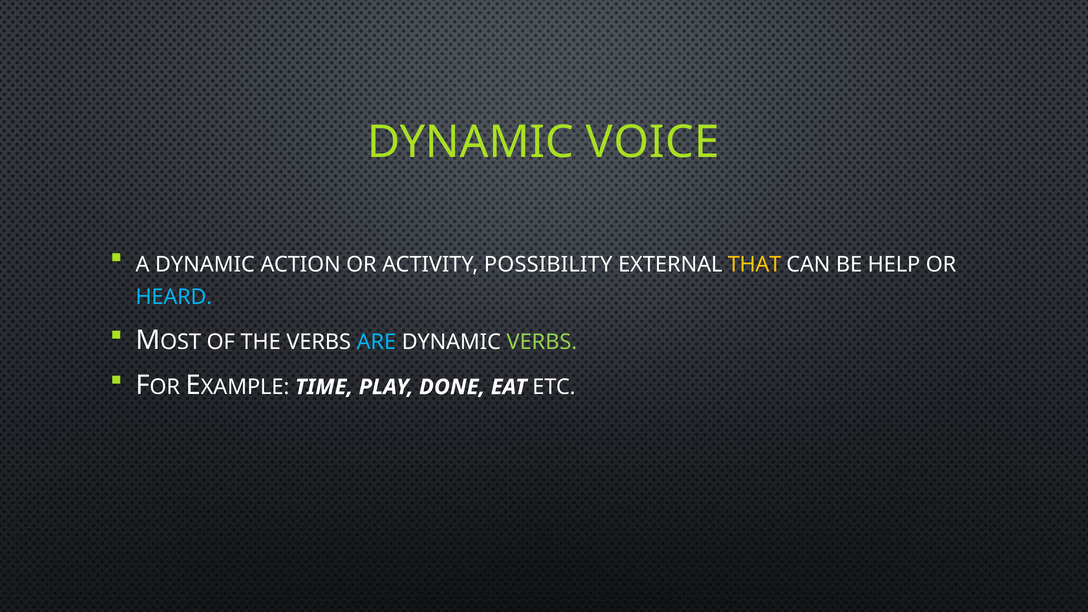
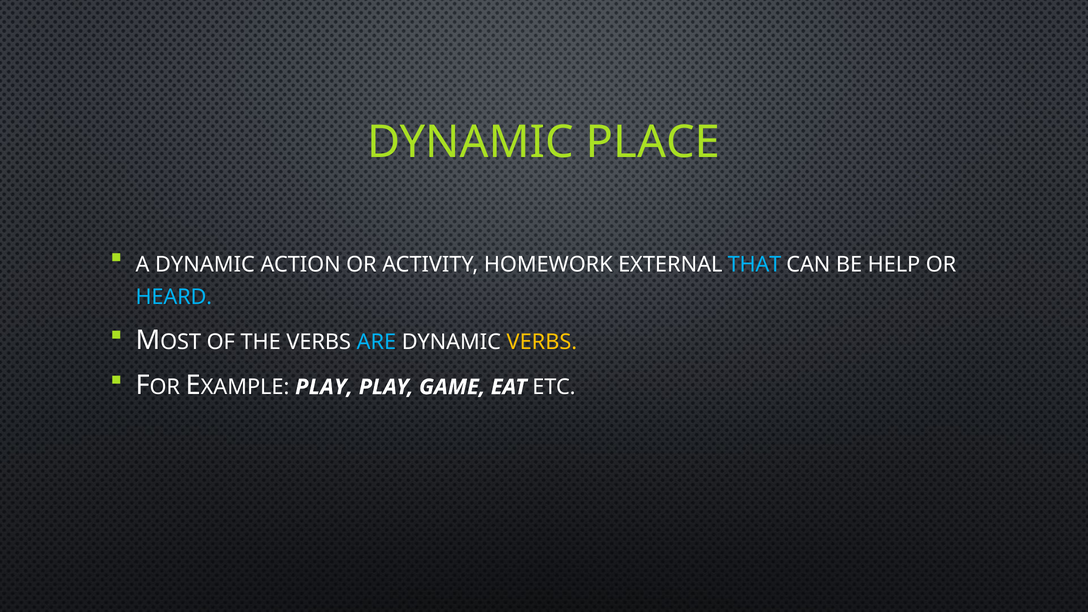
VOICE: VOICE -> PLACE (653, 143)
POSSIBILITY: POSSIBILITY -> HOMEWORK (548, 265)
THAT colour: yellow -> light blue (754, 265)
VERBS colour: light green -> yellow (542, 342)
TIME: TIME -> PLAY (324, 387)
DONE: DONE -> GAME (452, 387)
